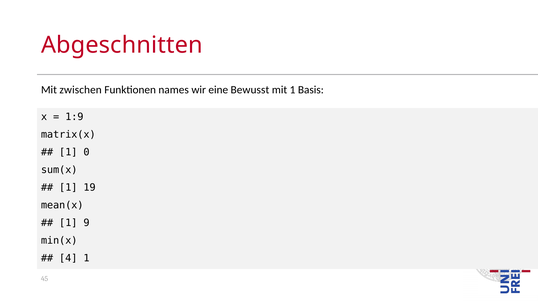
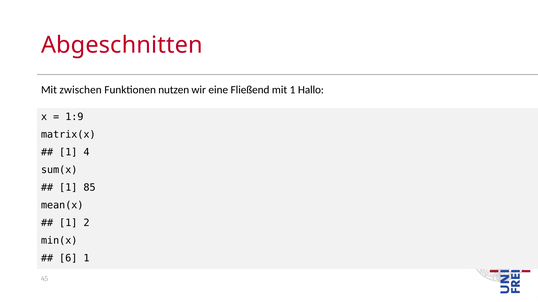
names: names -> nutzen (174, 90)
Bewusst: Bewusst -> Fließend (250, 90)
Basis: Basis -> Hallo (311, 90)
0: 0 -> 4 (87, 152)
19: 19 -> 85 (90, 188)
9: 9 -> 2 (87, 223)
4: 4 -> 6 (68, 259)
